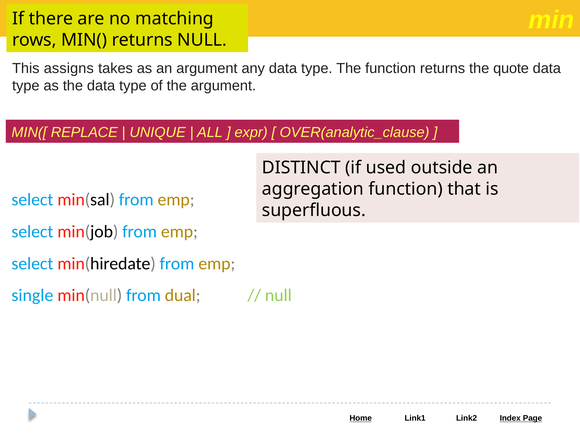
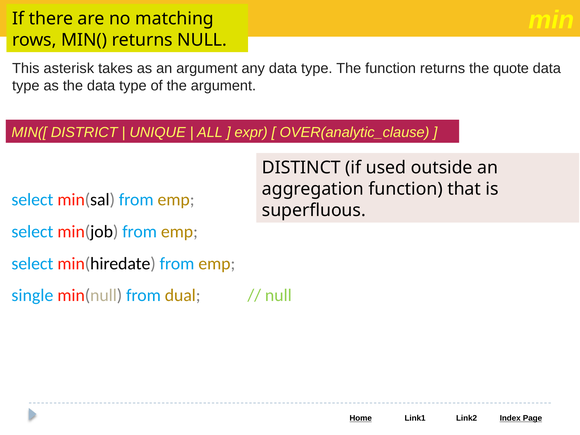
assigns: assigns -> asterisk (69, 68)
REPLACE: REPLACE -> DISTRICT (84, 132)
